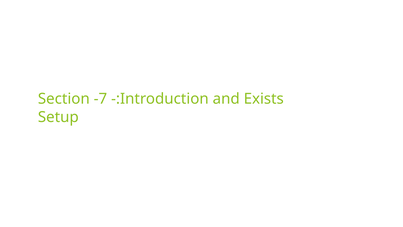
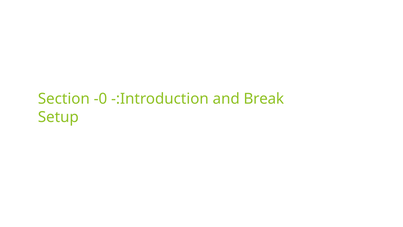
-7: -7 -> -0 (100, 99)
Exists: Exists -> Break (264, 99)
